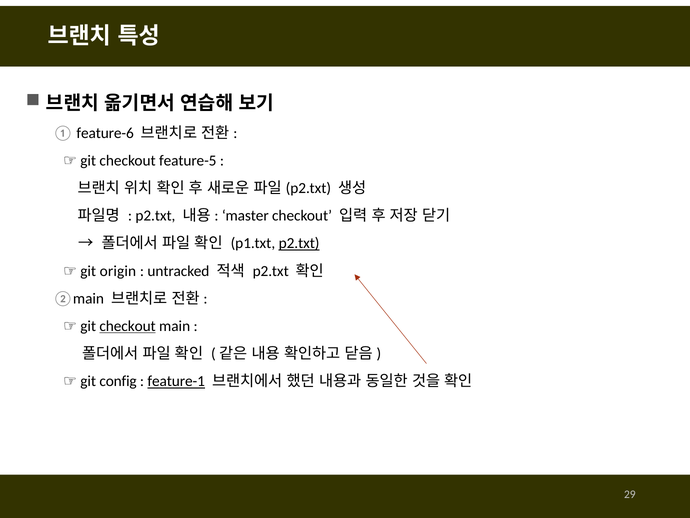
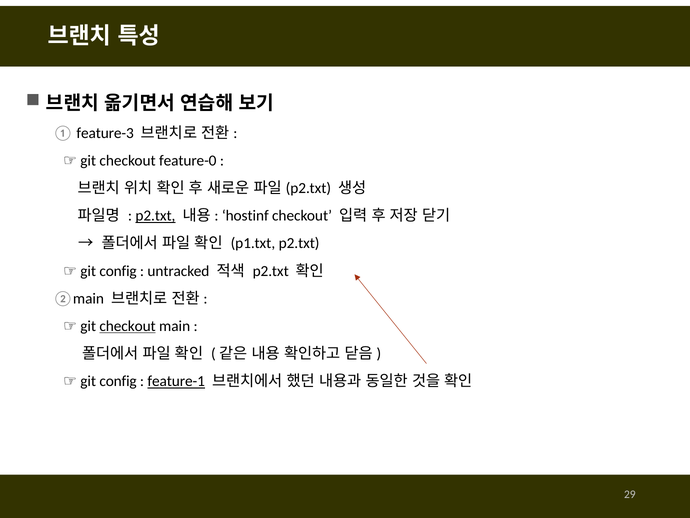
feature-6: feature-6 -> feature-3 (105, 133)
feature-5: feature-5 -> feature-0 (188, 160)
p2.txt underline: none -> present (155, 216)
master: master -> hostinf (245, 216)
p2.txt underline: present -> none (299, 243)
origin: origin -> config (118, 271)
